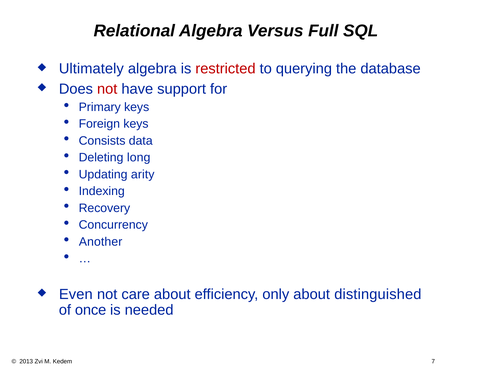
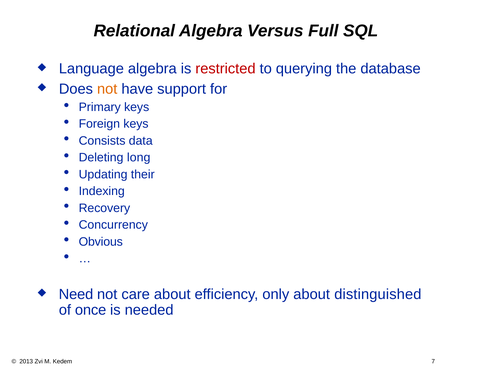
Ultimately: Ultimately -> Language (91, 69)
not colour: red -> orange (107, 89)
arity: arity -> their (143, 175)
Another: Another -> Obvious (101, 242)
Even: Even -> Need (76, 294)
